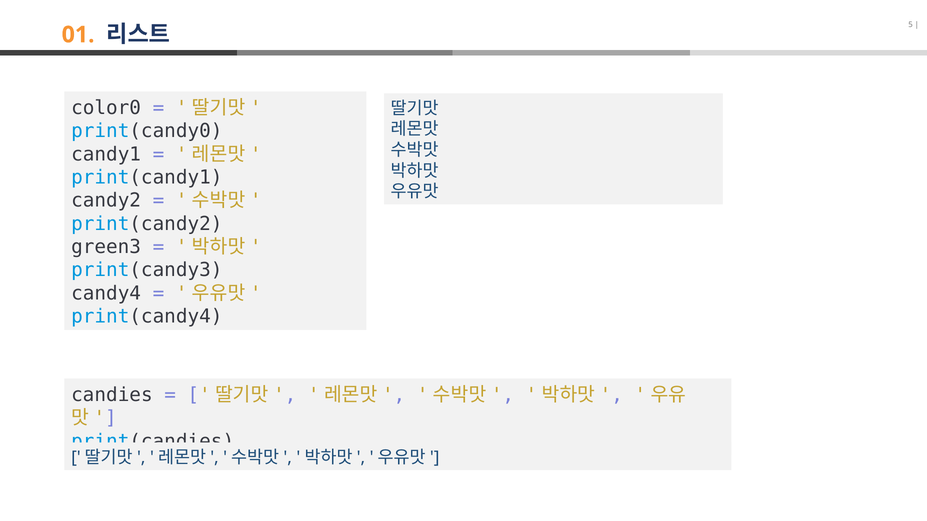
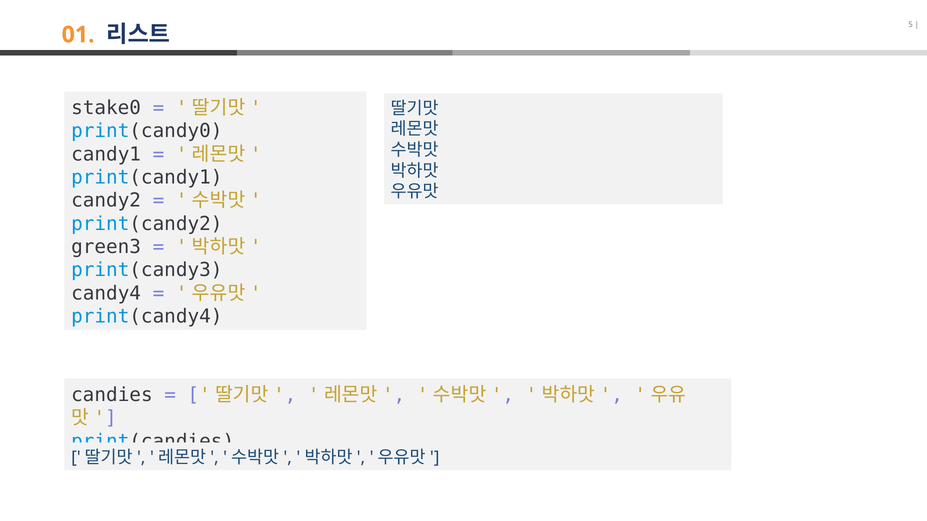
color0: color0 -> stake0 (106, 108)
